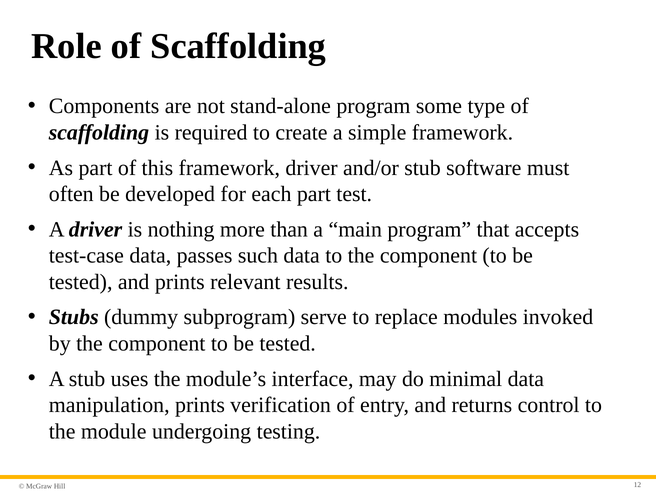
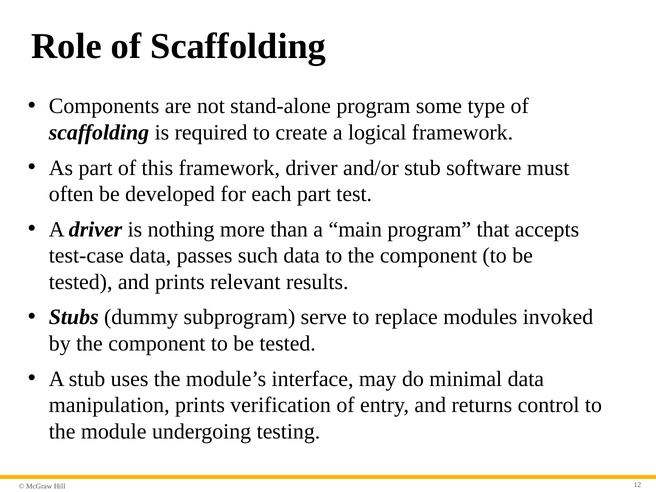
simple: simple -> logical (377, 132)
